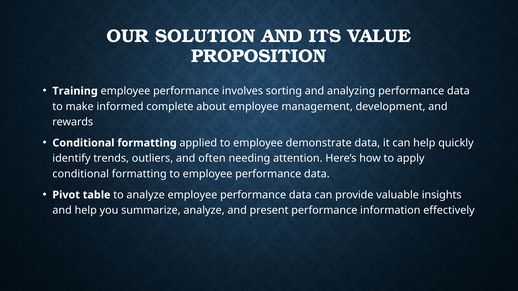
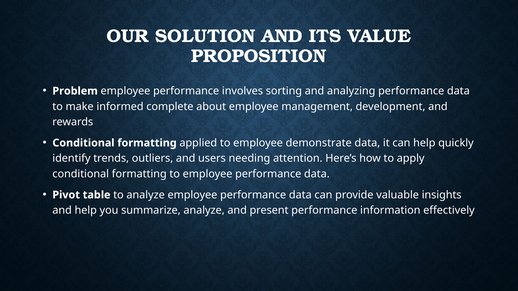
Training: Training -> Problem (75, 91)
often: often -> users (212, 159)
